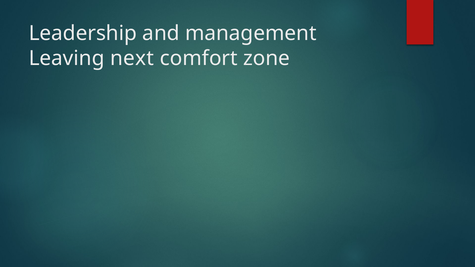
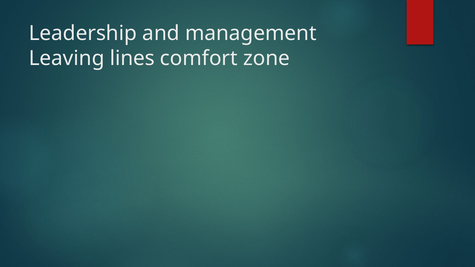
next: next -> lines (132, 58)
